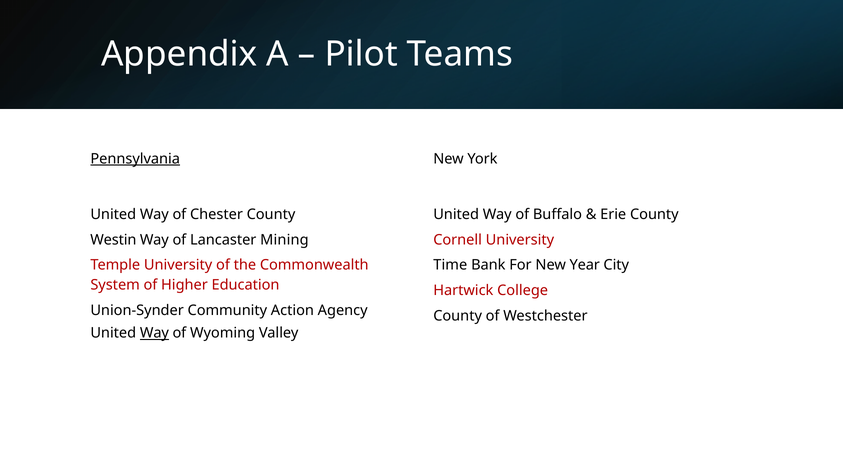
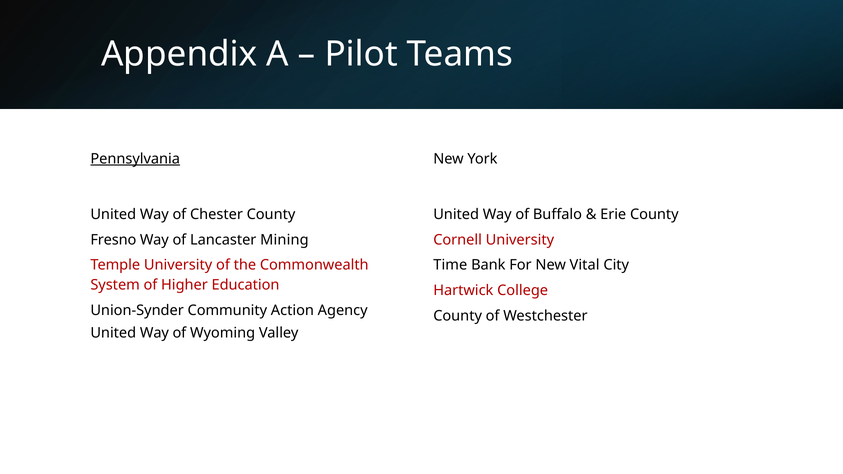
Westin: Westin -> Fresno (113, 240)
Year: Year -> Vital (585, 265)
Way underline: present -> none (154, 333)
